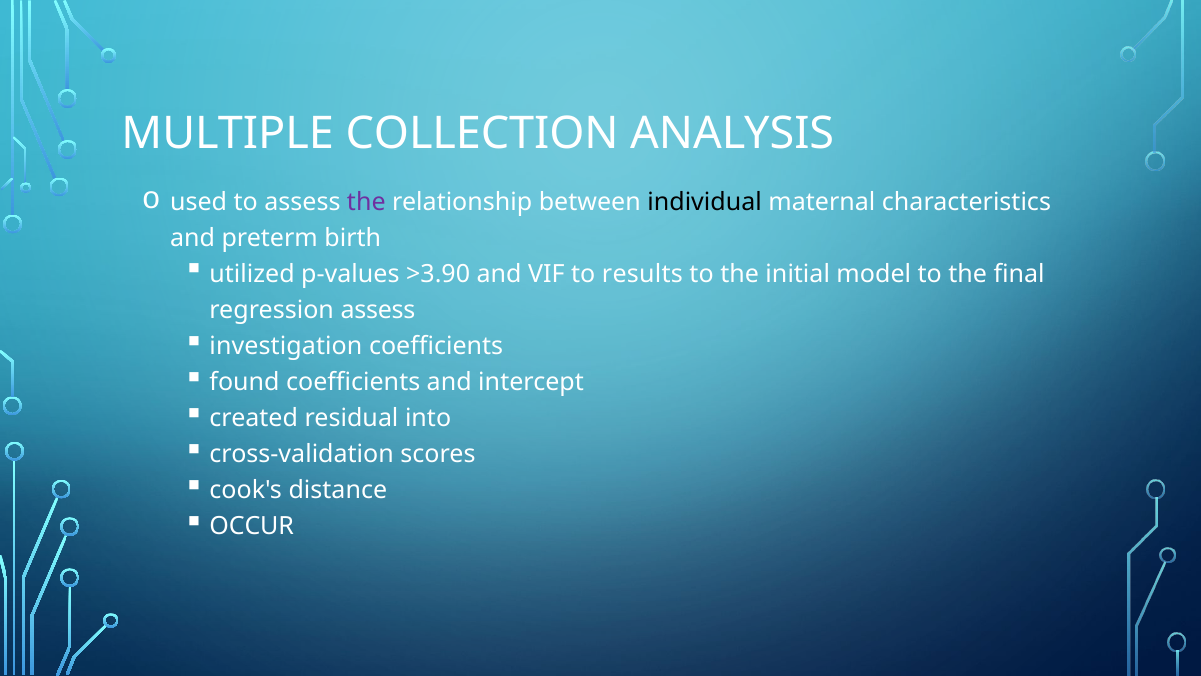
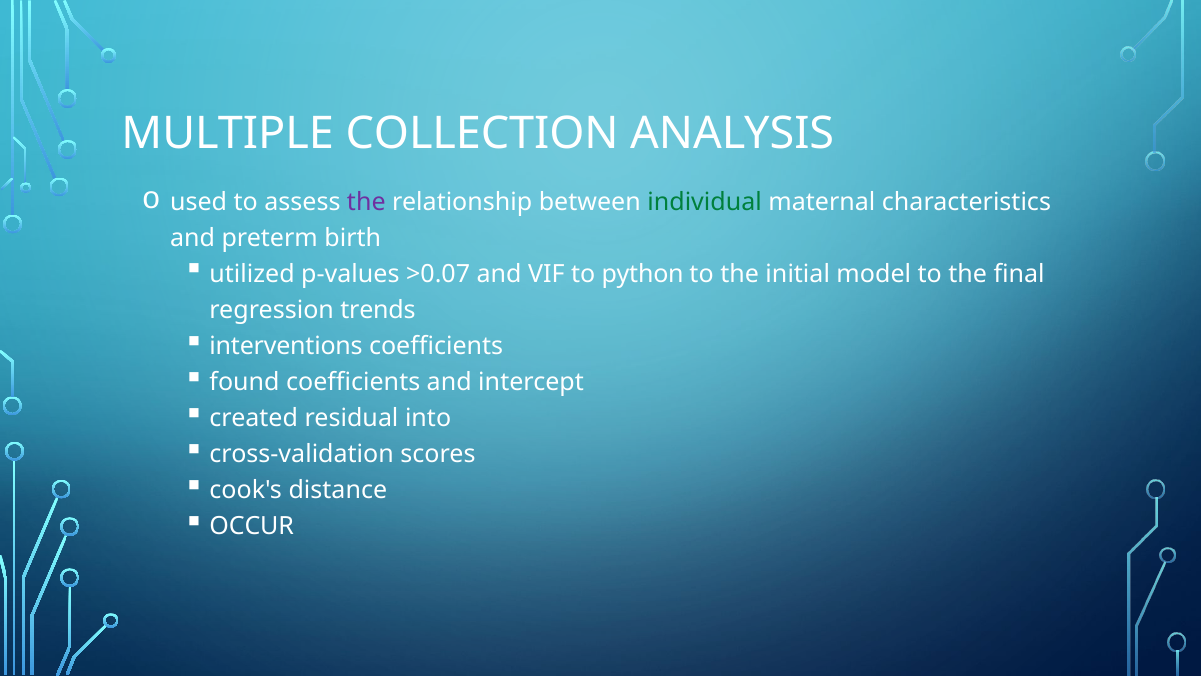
individual colour: black -> green (705, 202)
>3.90: >3.90 -> >0.07 (438, 274)
results: results -> python (643, 274)
regression assess: assess -> trends (378, 310)
investigation: investigation -> interventions (286, 346)
